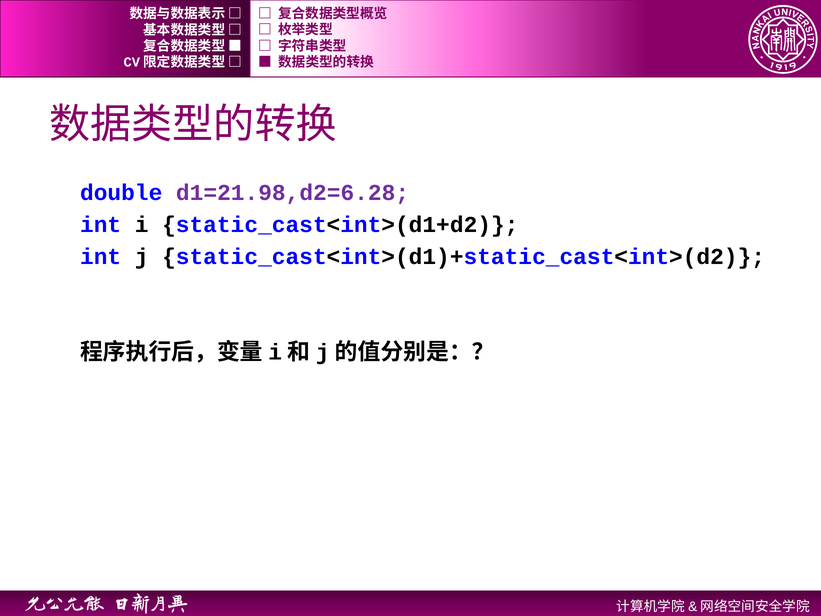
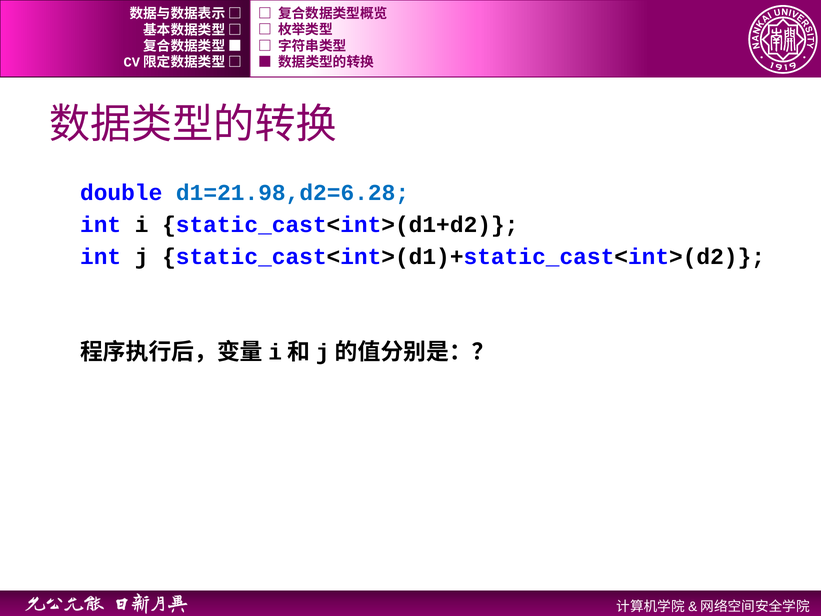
d1=21.98,d2=6.28 colour: purple -> blue (293, 193)
